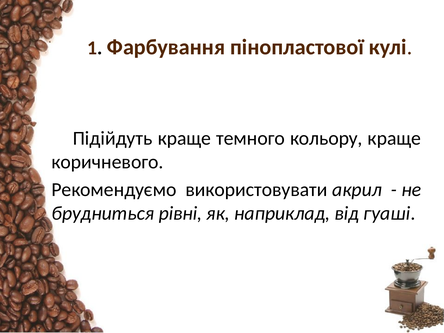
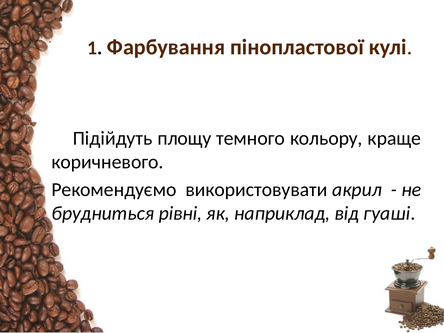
Підійдуть краще: краще -> площу (184, 138)
